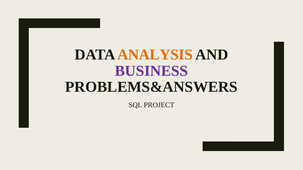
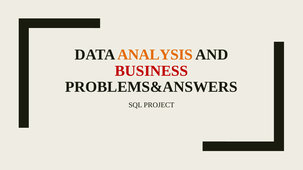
BUSINESS colour: purple -> red (151, 71)
